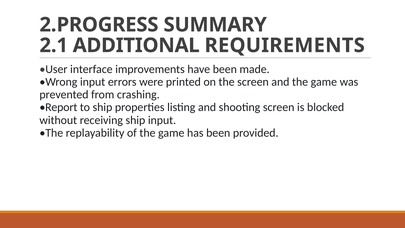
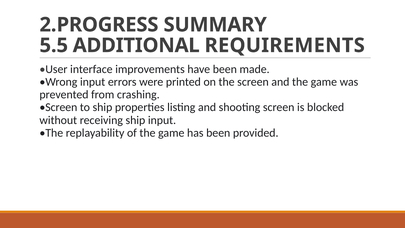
2.1: 2.1 -> 5.5 (54, 45)
Report: Report -> Screen (58, 107)
